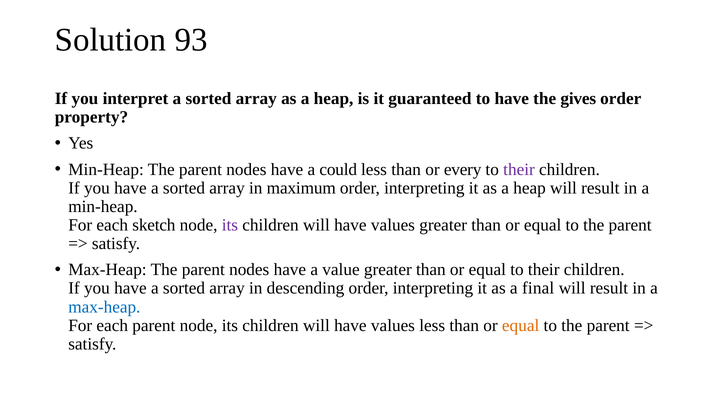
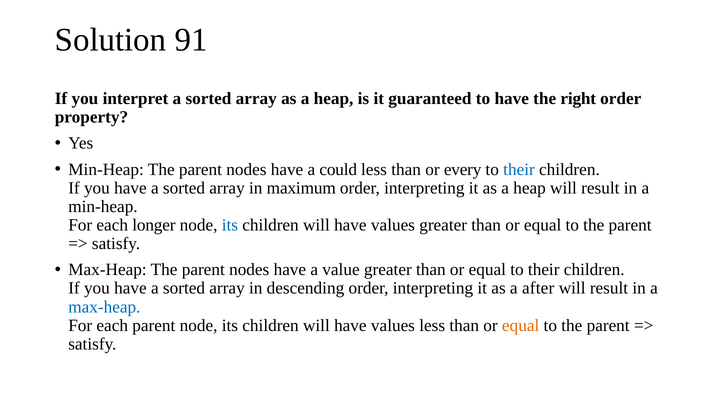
93: 93 -> 91 (191, 40)
gives: gives -> right (578, 99)
their colour: purple -> blue (519, 170)
sketch: sketch -> longer (154, 225)
its colour: purple -> blue (230, 225)
final: final -> after (538, 289)
